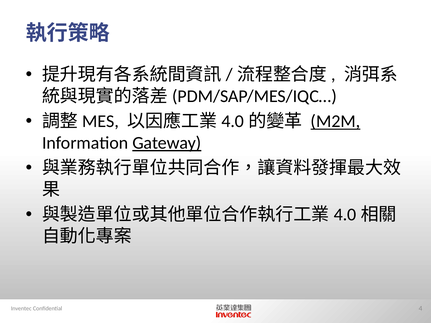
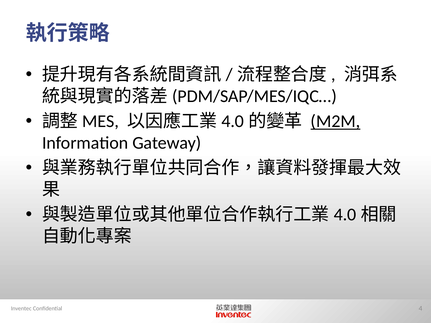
Gateway underline: present -> none (167, 143)
